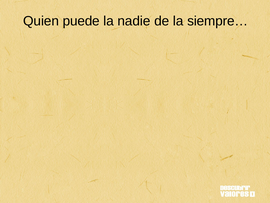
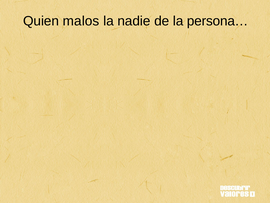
puede: puede -> malos (81, 21)
siempre…: siempre… -> persona… (218, 21)
